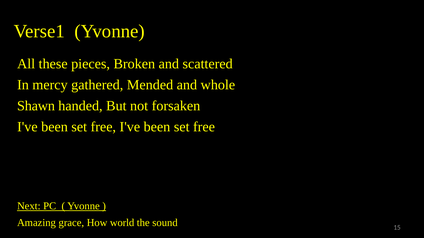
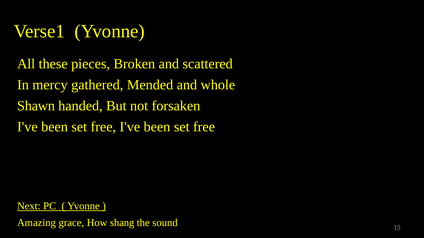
world: world -> shang (122, 223)
